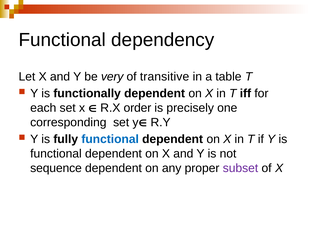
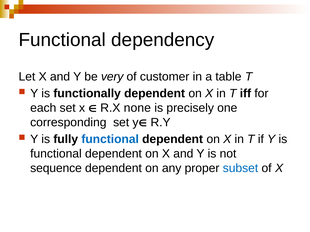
transitive: transitive -> customer (165, 77)
order: order -> none (137, 108)
subset colour: purple -> blue (240, 168)
